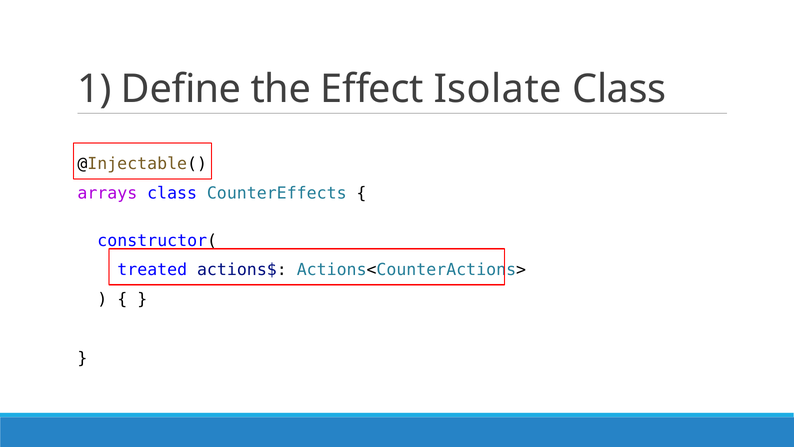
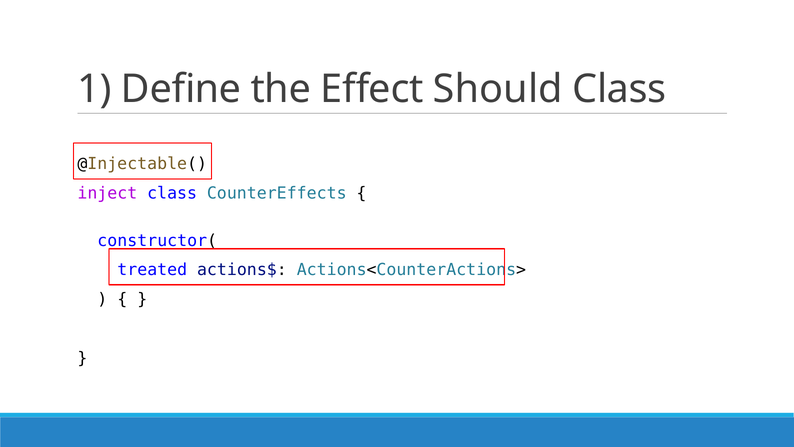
Isolate: Isolate -> Should (498, 89)
arrays: arrays -> inject (107, 193)
